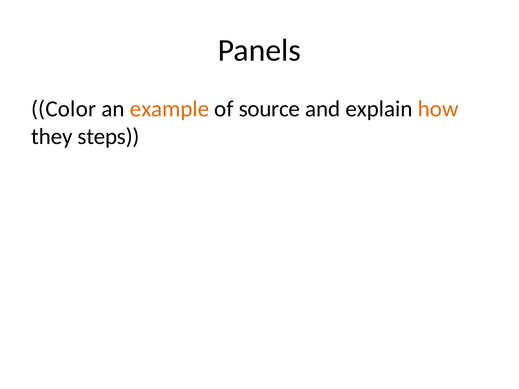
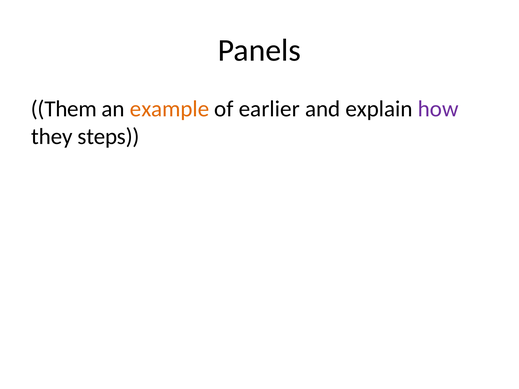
Color: Color -> Them (64, 109)
source: source -> earlier (269, 109)
how colour: orange -> purple (438, 109)
